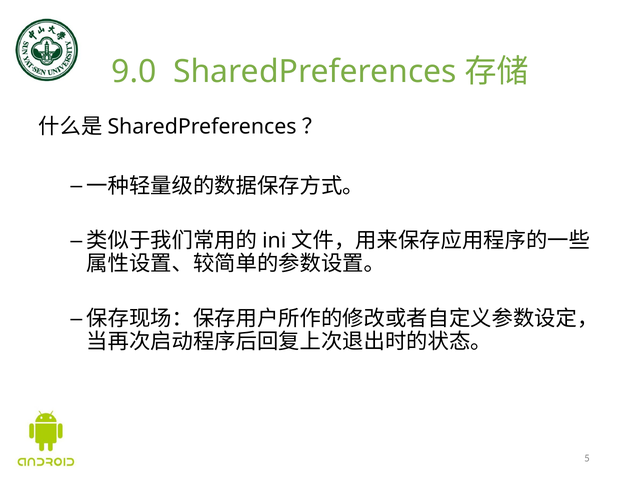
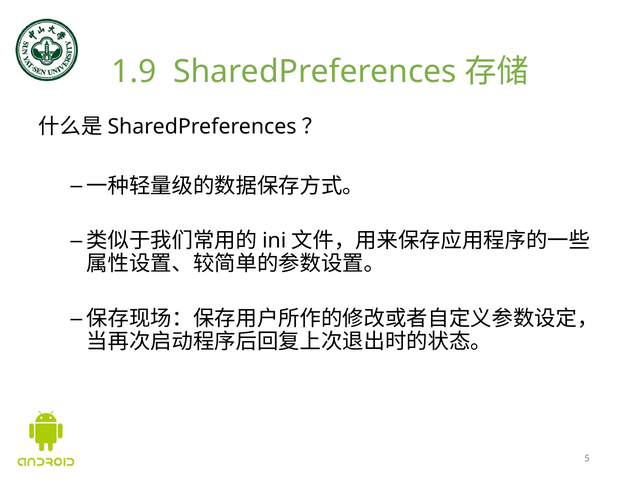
9.0: 9.0 -> 1.9 (134, 72)
